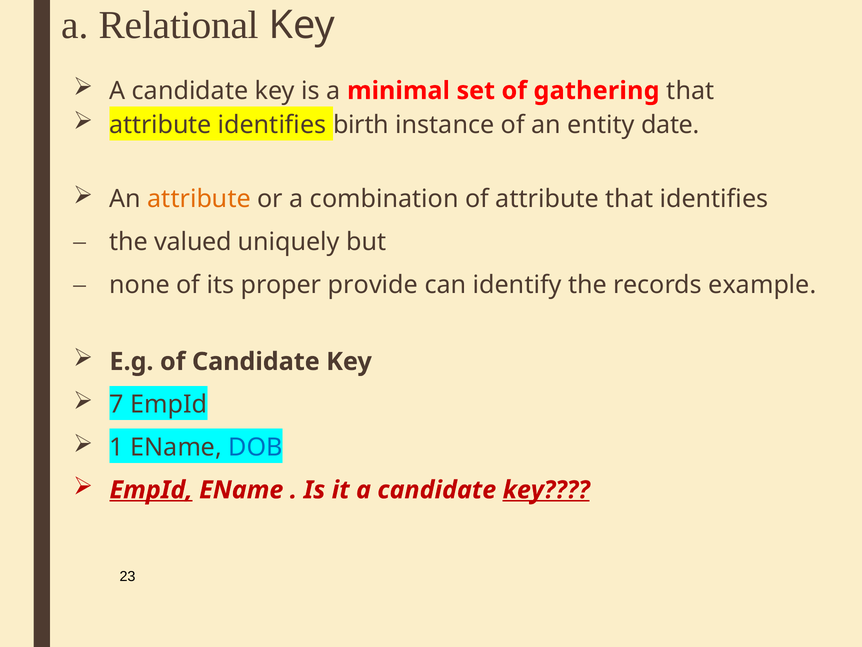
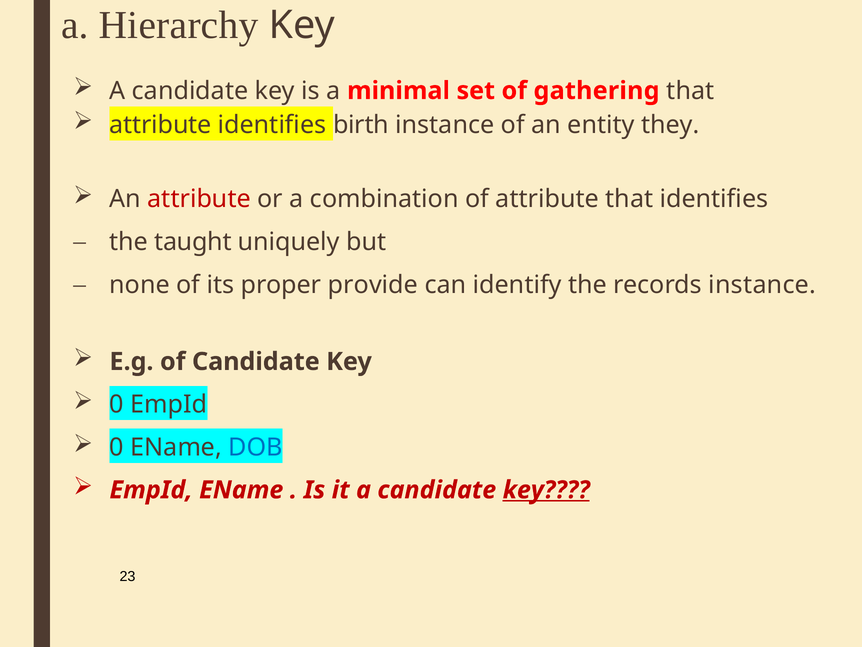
Relational: Relational -> Hierarchy (179, 25)
date: date -> they (670, 125)
attribute colour: orange -> red (199, 199)
valued: valued -> taught (193, 242)
records example: example -> instance (762, 285)
7: 7 -> 0 (117, 404)
1: 1 -> 0 (117, 447)
EmpId underline: present -> none (151, 490)
